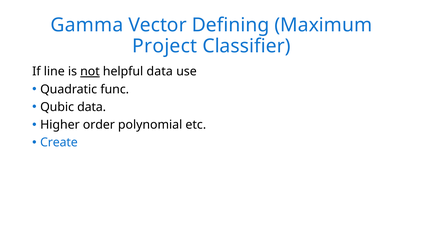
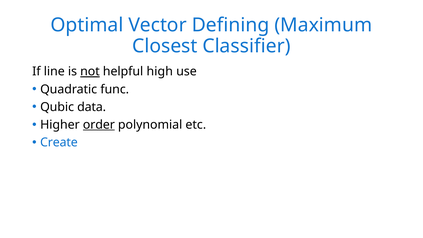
Gamma: Gamma -> Optimal (87, 25)
Project: Project -> Closest (165, 46)
helpful data: data -> high (160, 72)
order underline: none -> present (99, 125)
